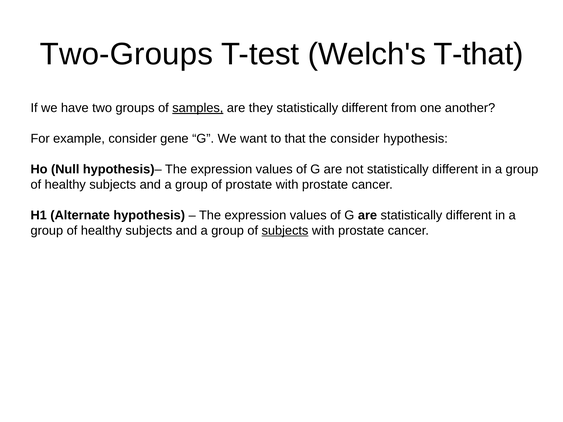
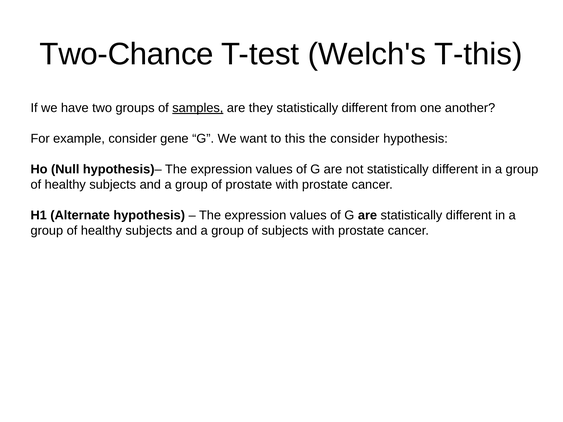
Two-Groups: Two-Groups -> Two-Chance (127, 54)
T-that: T-that -> T-this (478, 54)
that: that -> this (295, 139)
subjects underline: present -> none (285, 231)
